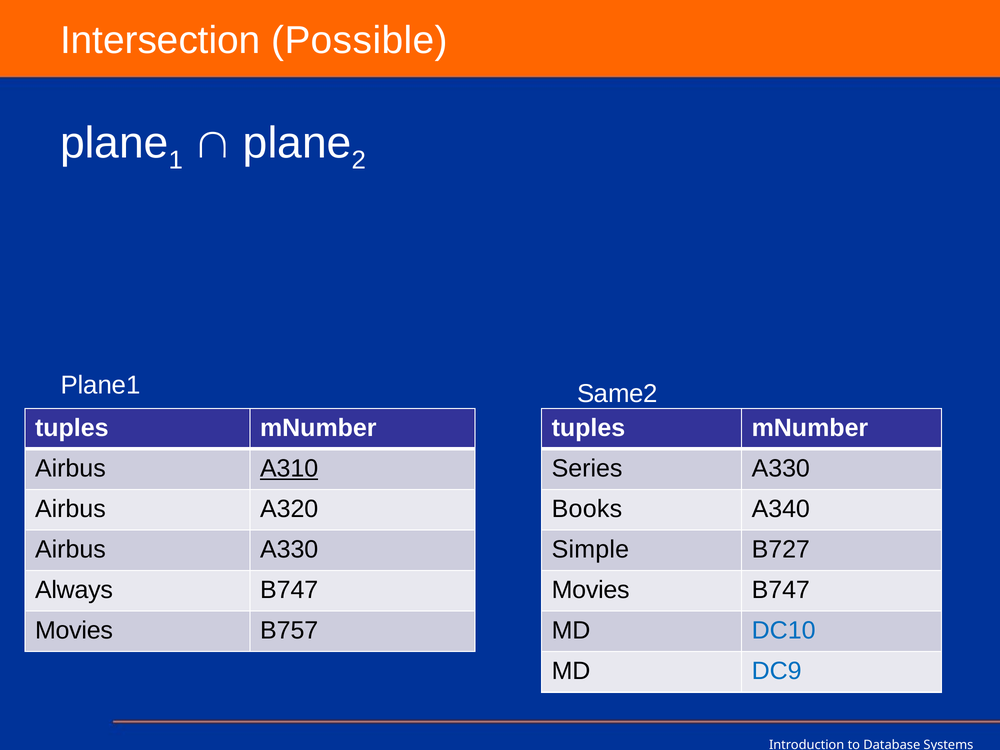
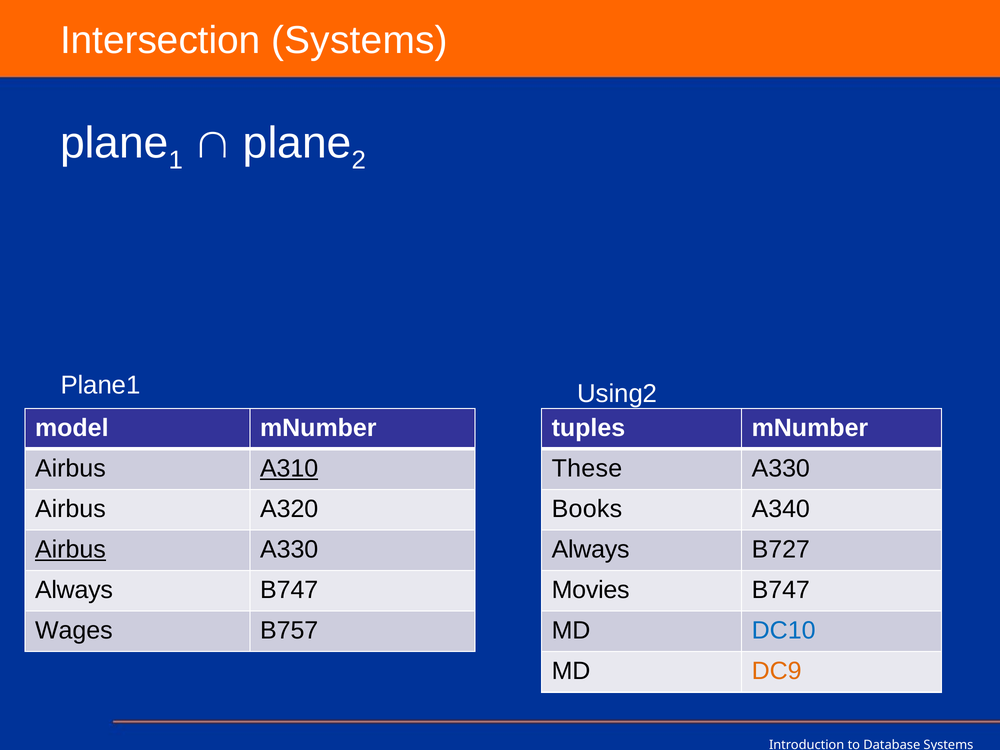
Intersection Possible: Possible -> Systems (360, 40)
Same2: Same2 -> Using2 (617, 394)
tuples: tuples -> model (72, 428)
Series: Series -> These (587, 468)
Airbus underline: none -> present (70, 549)
Simple: Simple -> Always (591, 549)
Movies: Movies -> Wages (74, 631)
DC9 colour: blue -> orange (777, 671)
